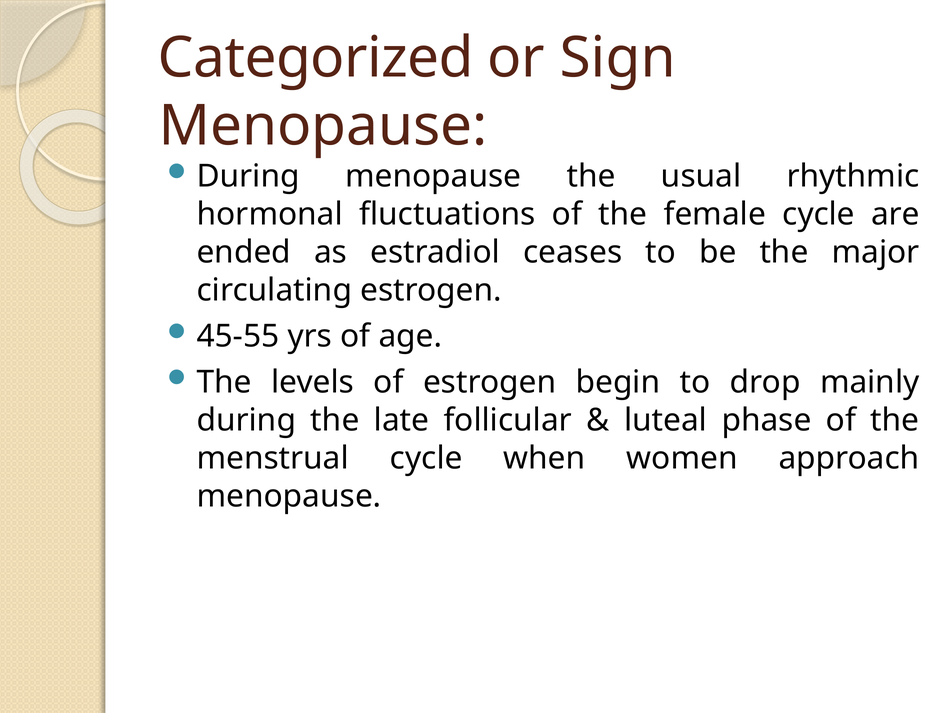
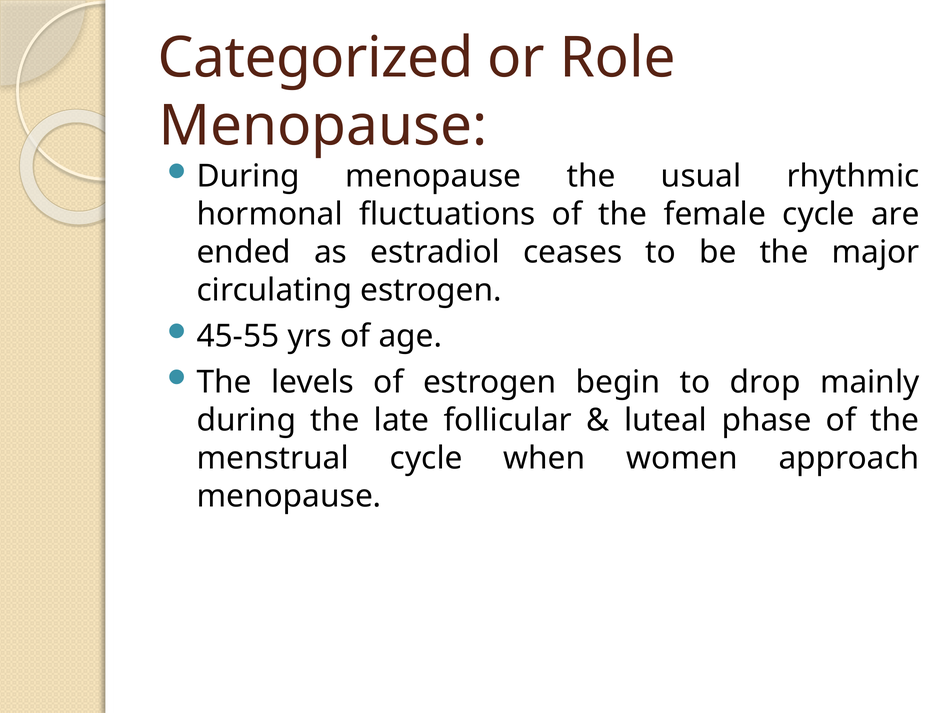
Sign: Sign -> Role (618, 58)
